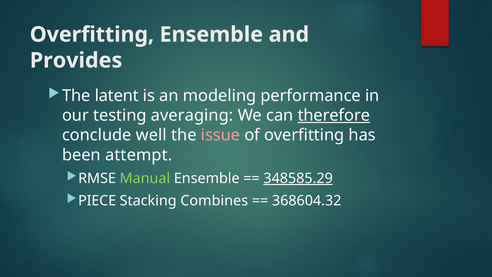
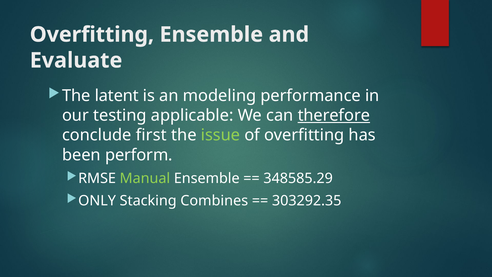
Provides: Provides -> Evaluate (76, 60)
averaging: averaging -> applicable (192, 115)
well: well -> first (151, 135)
issue colour: pink -> light green (220, 135)
attempt: attempt -> perform (139, 155)
348585.29 underline: present -> none (298, 178)
PIECE: PIECE -> ONLY (97, 201)
368604.32: 368604.32 -> 303292.35 (307, 201)
